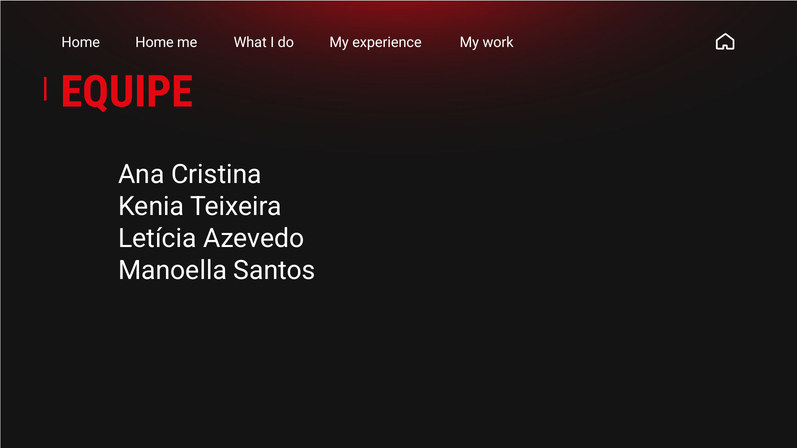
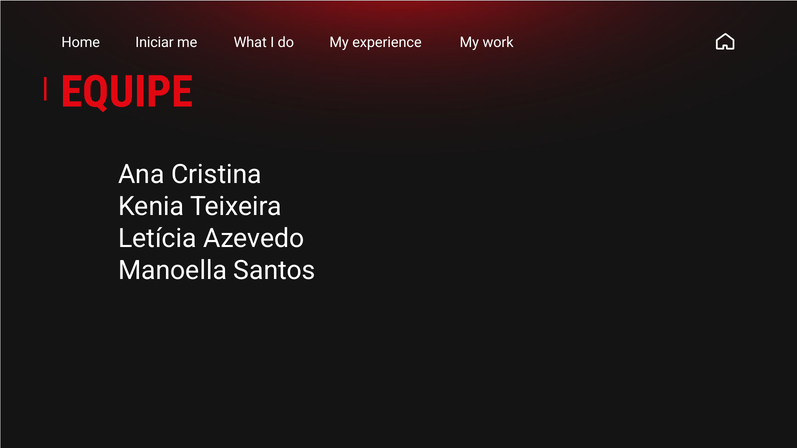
Home Home: Home -> Iniciar (155, 42)
